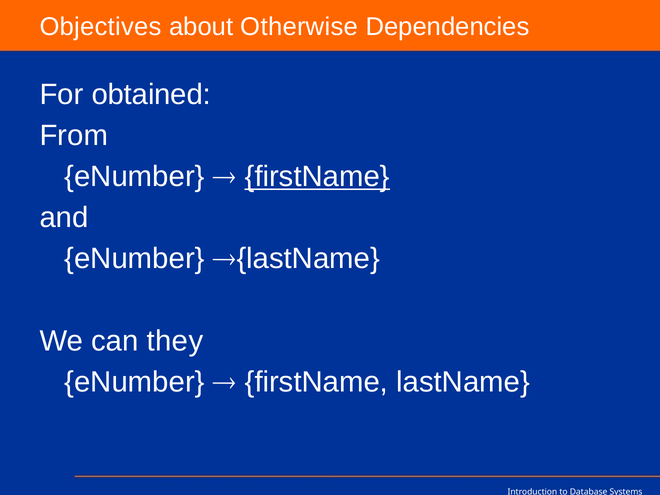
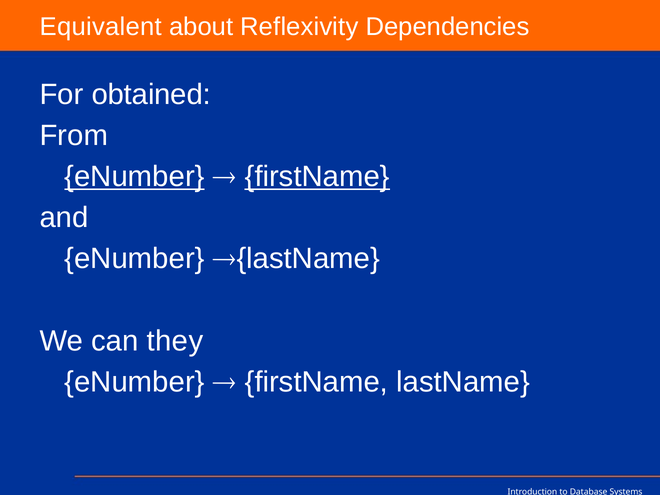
Objectives: Objectives -> Equivalent (101, 27)
Otherwise: Otherwise -> Reflexivity (299, 27)
eNumber underline: none -> present (134, 177)
